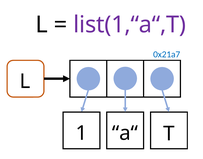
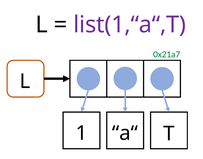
0x21a7 colour: blue -> green (167, 55)
